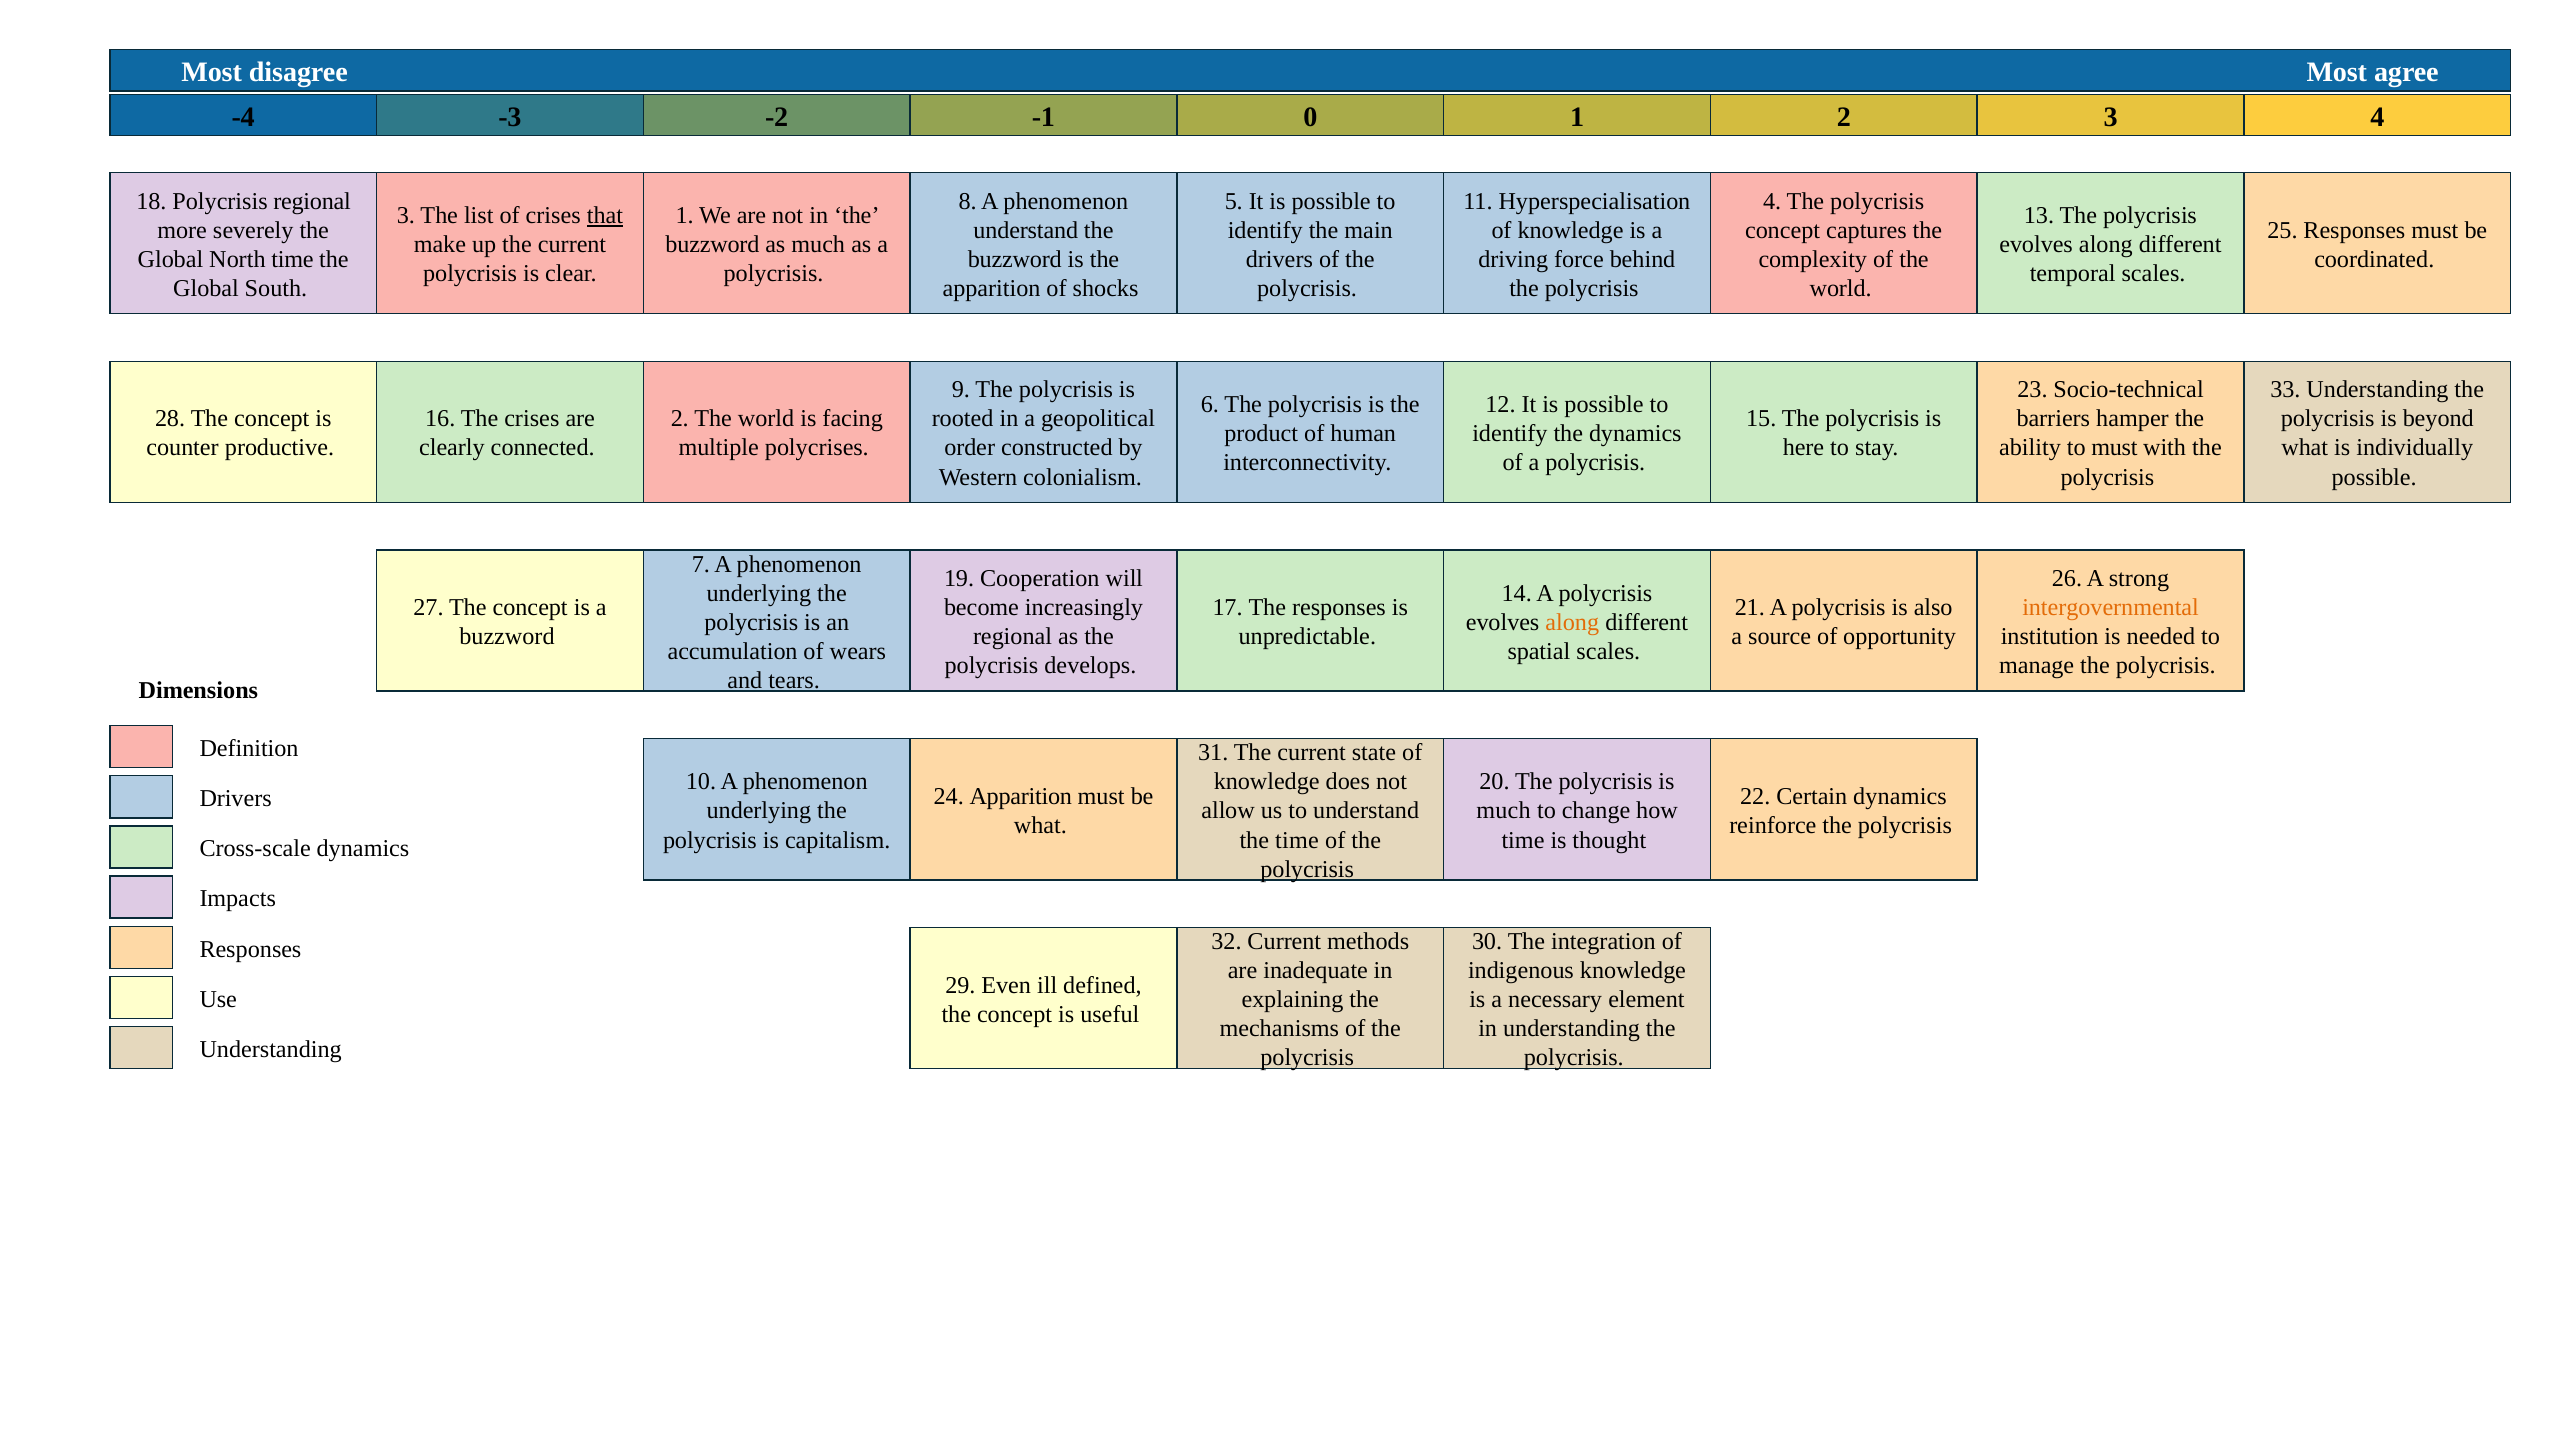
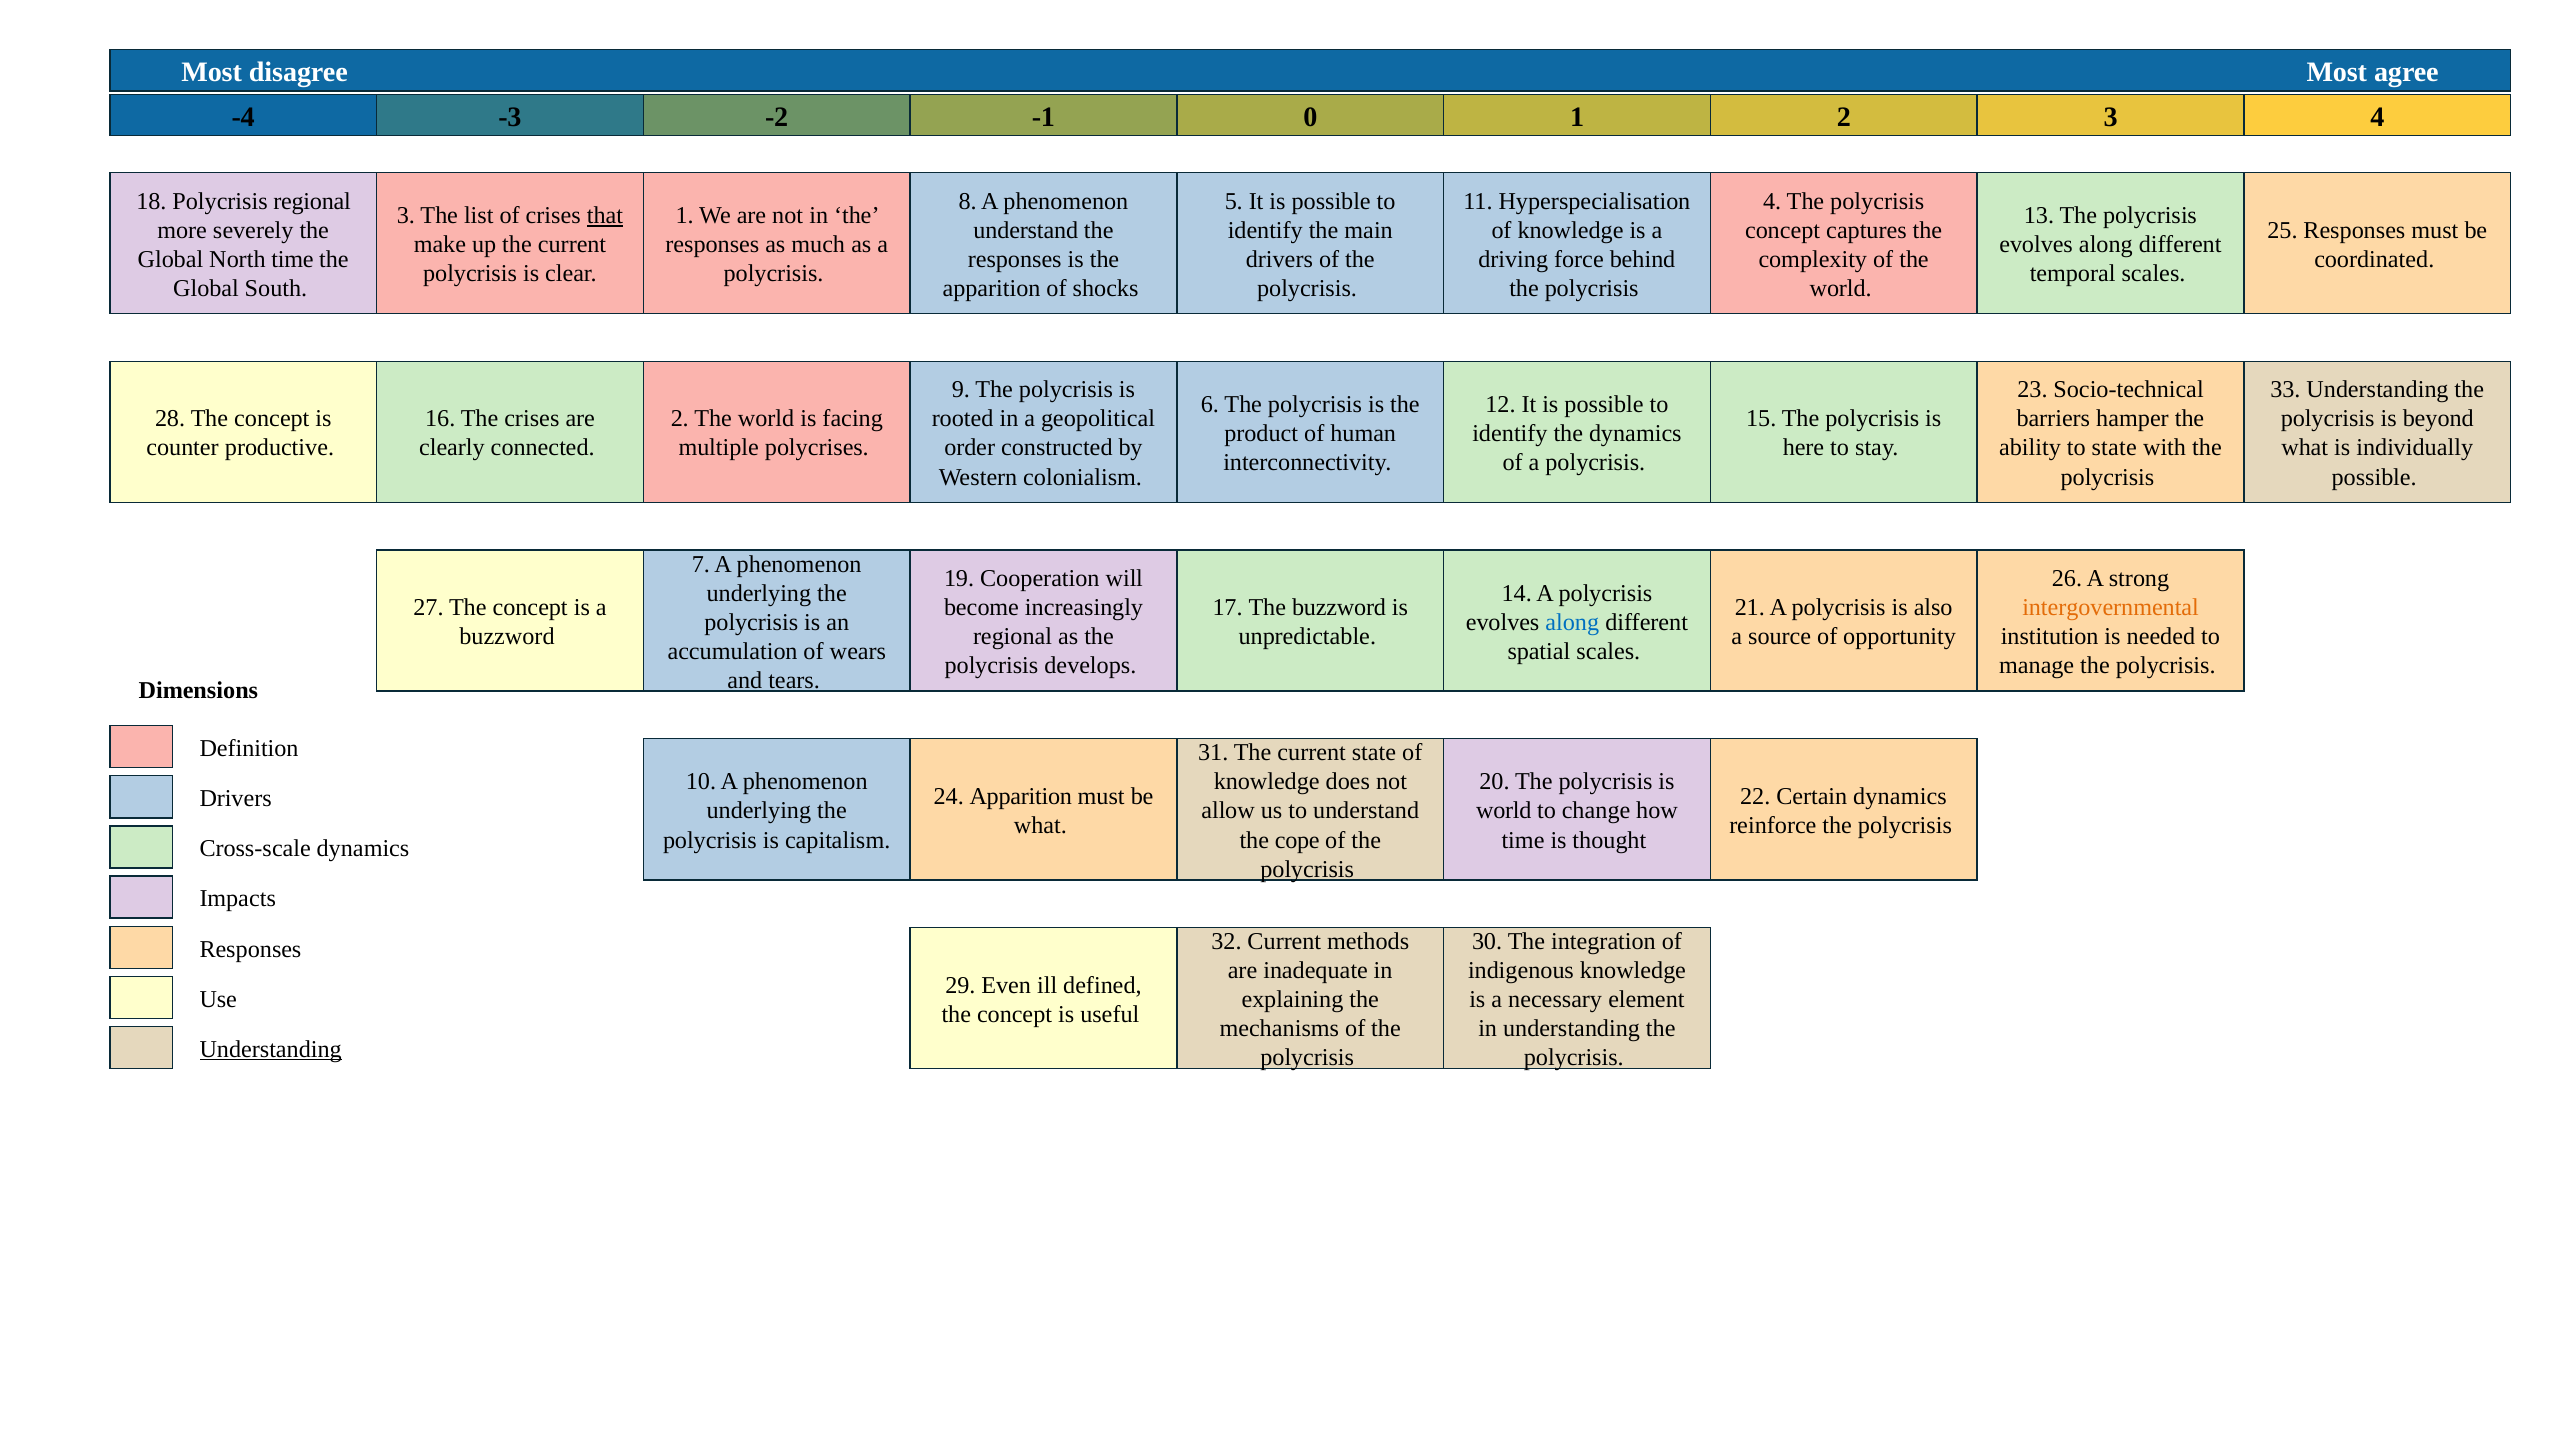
buzzword: buzzword -> responses (712, 245)
buzzword: buzzword -> responses (1015, 259)
to must: must -> state (2114, 448)
The responses: responses -> buzzword (1339, 608)
along colour: orange -> blue (1572, 622)
much: much -> world (1504, 811)
the time: time -> cope (1297, 840)
Understanding underline: none -> present (271, 1049)
